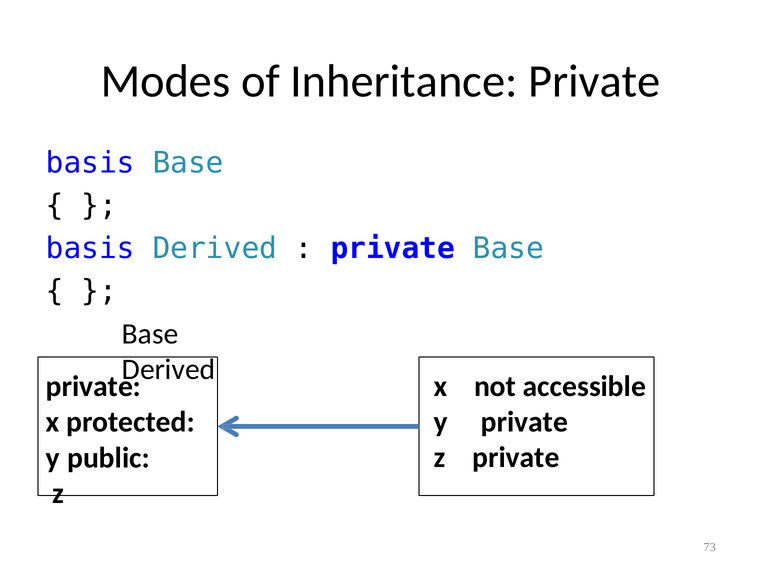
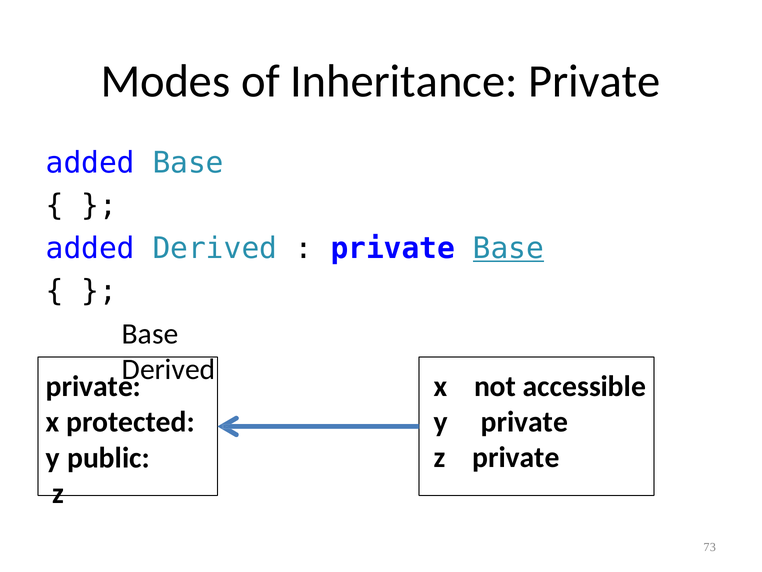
basis: basis -> added (90, 163)
basis: basis -> added (90, 248)
Base underline: none -> present (508, 248)
